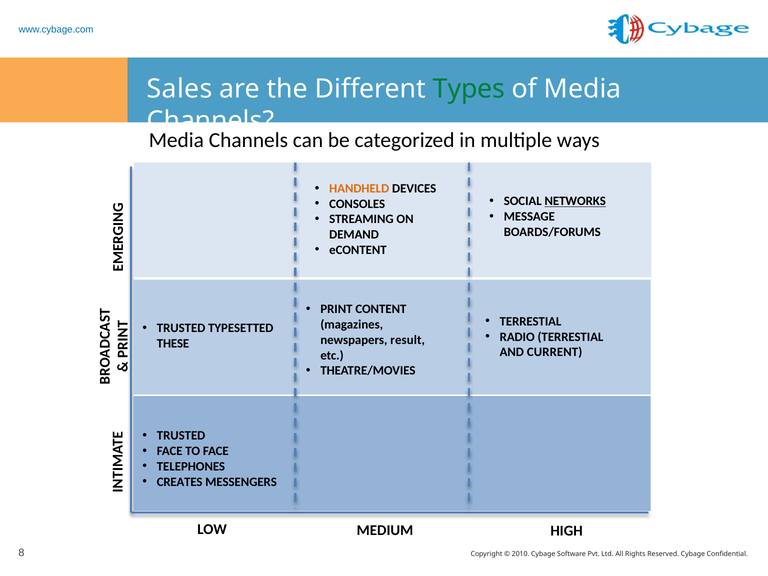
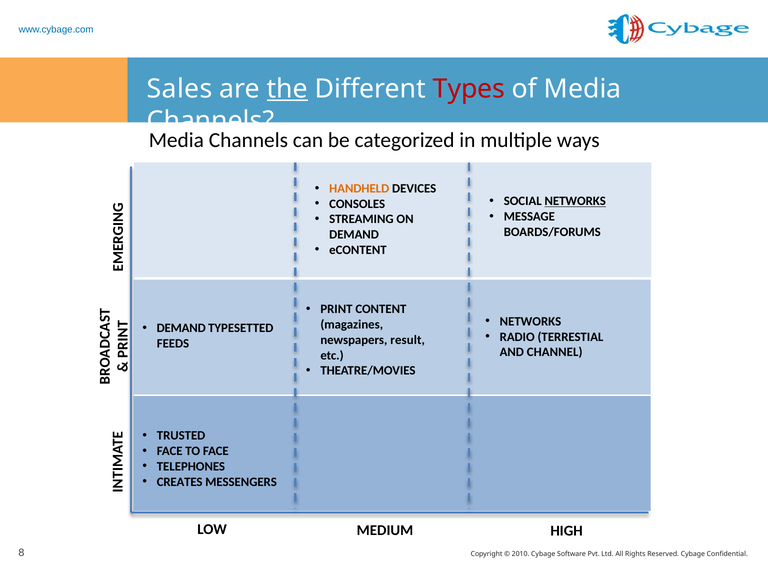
the underline: none -> present (287, 89)
Types colour: green -> red (469, 89)
TERRESTIAL: TERRESTIAL -> NETWORKS (530, 321)
TRUSTED: TRUSTED -> DEMAND (181, 328)
THESE: THESE -> FEEDS (173, 343)
CURRENT: CURRENT -> CHANNEL (555, 352)
